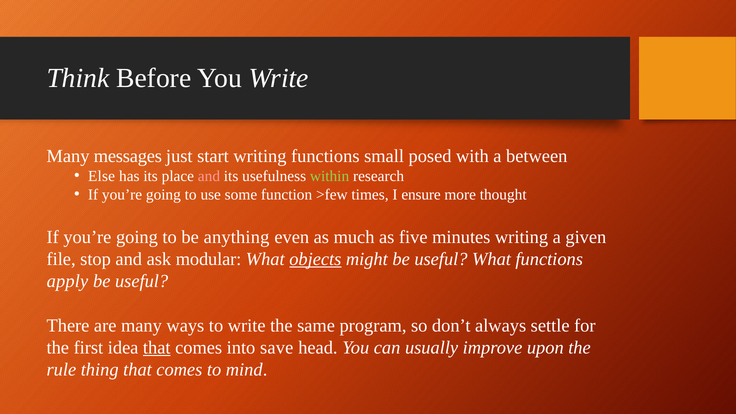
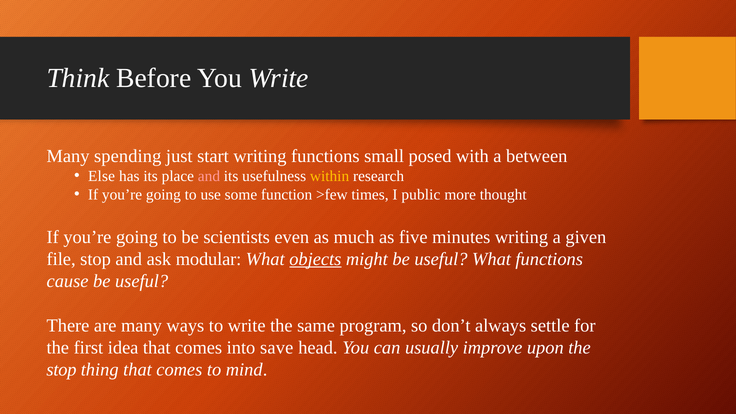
messages: messages -> spending (128, 156)
within colour: light green -> yellow (330, 176)
ensure: ensure -> public (421, 195)
anything: anything -> scientists (237, 237)
apply: apply -> cause (68, 281)
that underline: present -> none (157, 348)
rule: rule -> stop (61, 370)
